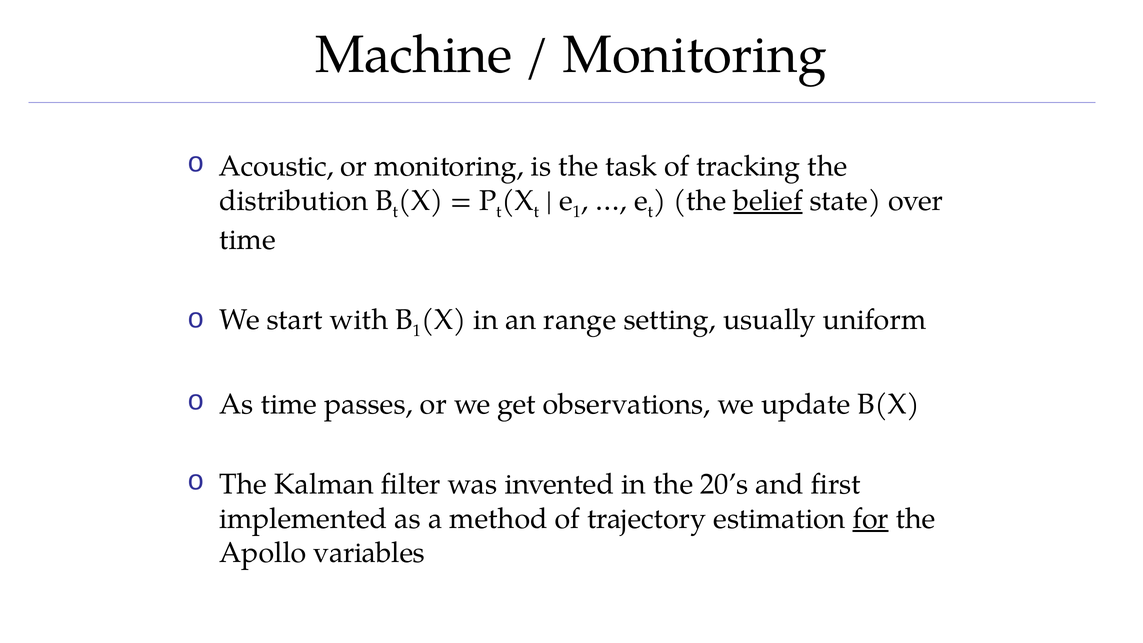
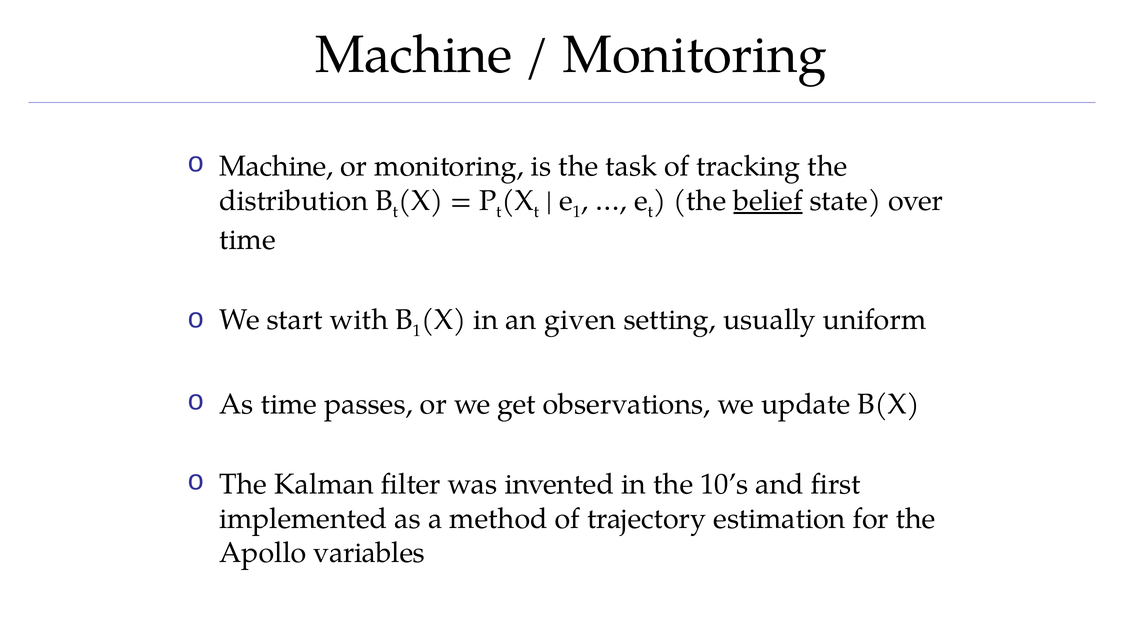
Acoustic: Acoustic -> Machine (276, 166)
range: range -> given (580, 320)
20’s: 20’s -> 10’s (724, 484)
for underline: present -> none (871, 519)
